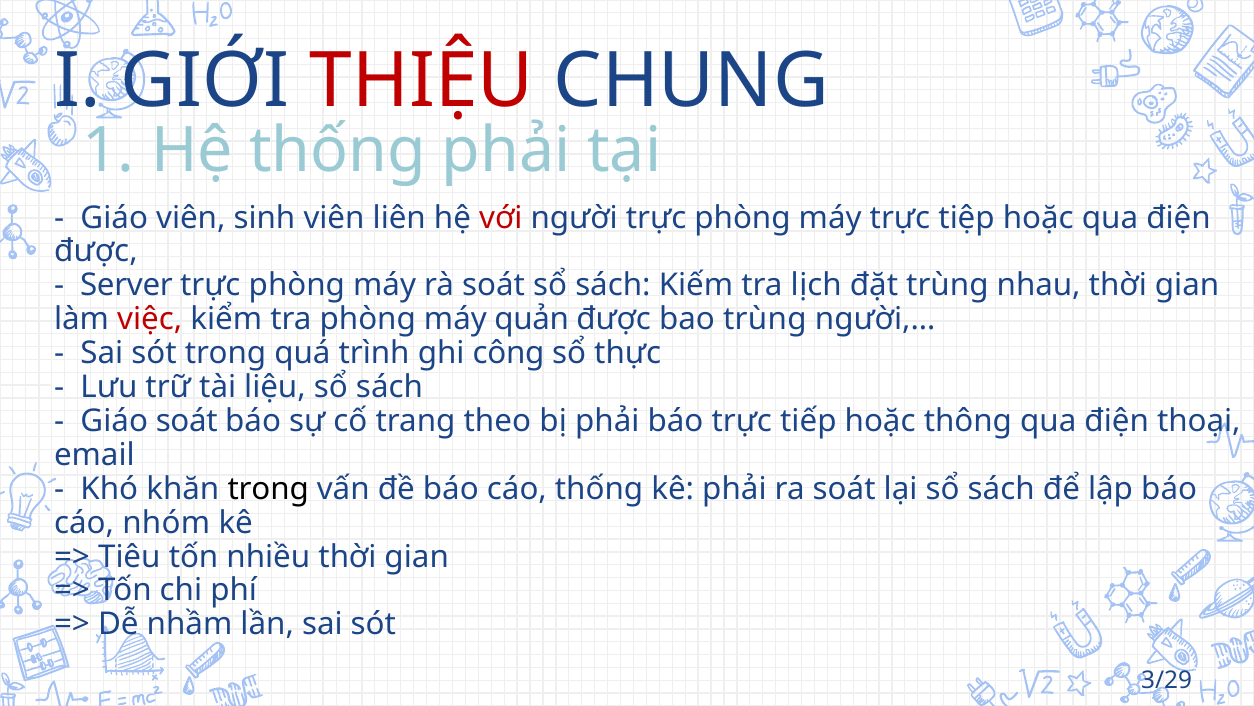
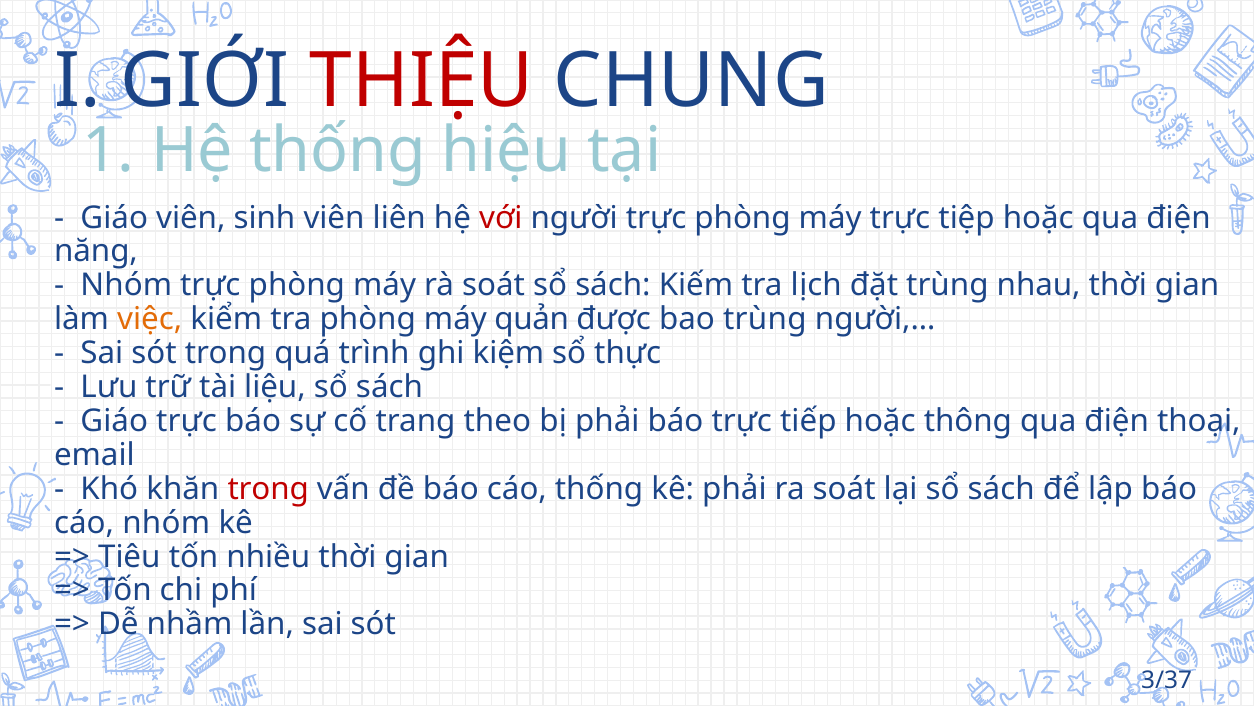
thống phải: phải -> hiệu (506, 151)
được: được -> năng (96, 251)
Server: Server -> Nhóm (126, 285)
việc colour: red -> orange (150, 319)
công: công -> kiệm (508, 353)
Giáo soát: soát -> trực (187, 421)
trong colour: black -> red (268, 488)
3/29: 3/29 -> 3/37 (1167, 680)
